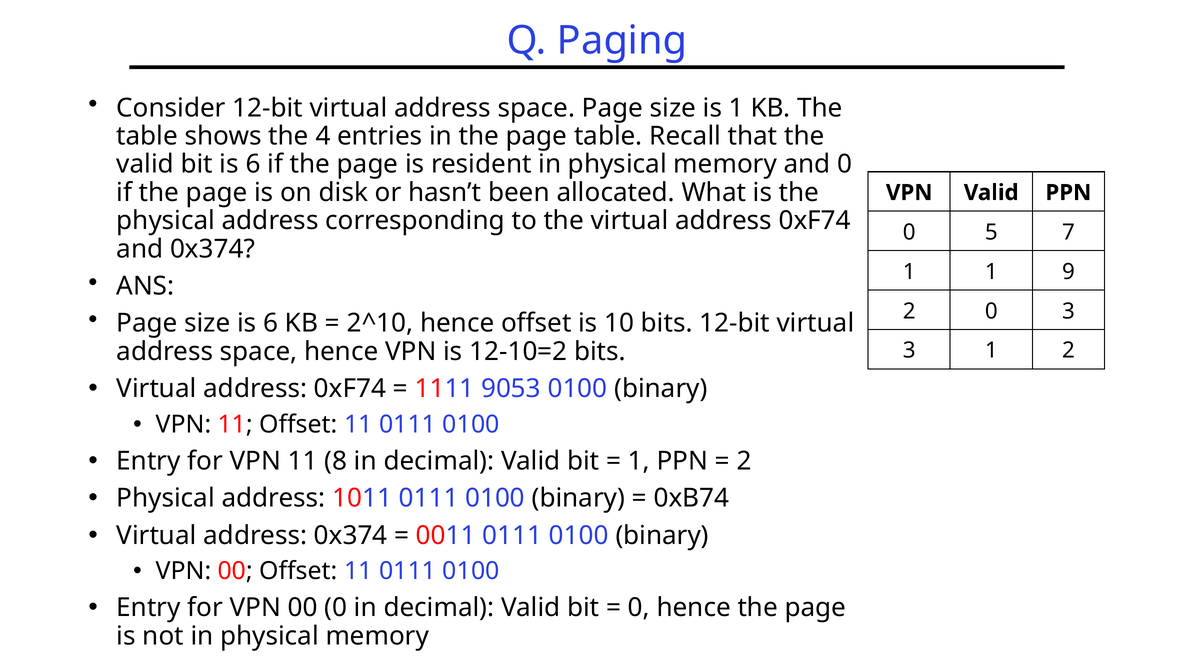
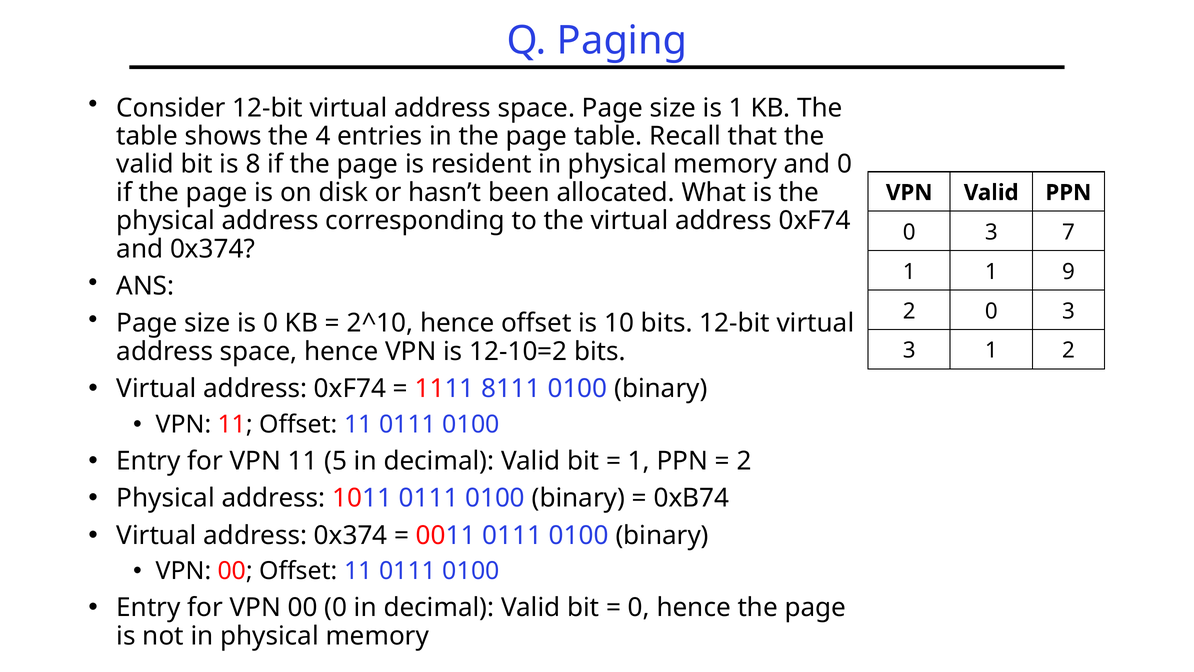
bit is 6: 6 -> 8 (253, 164)
5: 5 -> 3 (991, 232)
size is 6: 6 -> 0 (271, 323)
9053: 9053 -> 8111 (511, 389)
8: 8 -> 5 (336, 461)
